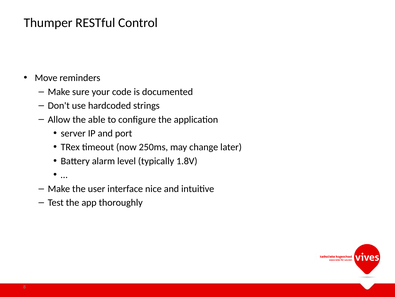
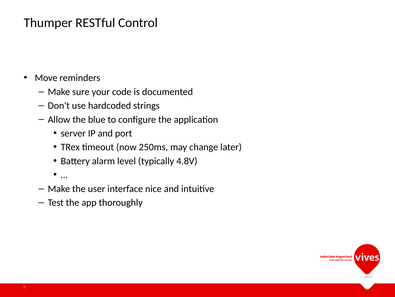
able: able -> blue (97, 119)
1.8V: 1.8V -> 4.8V (187, 161)
